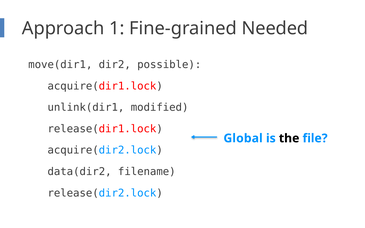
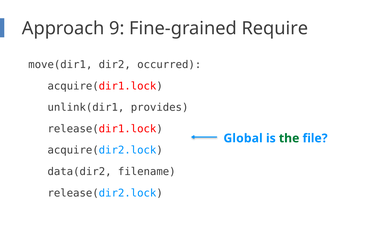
1: 1 -> 9 (117, 28)
Needed: Needed -> Require (275, 28)
possible: possible -> occurred (169, 65)
modified: modified -> provides (160, 108)
the colour: black -> green (289, 138)
